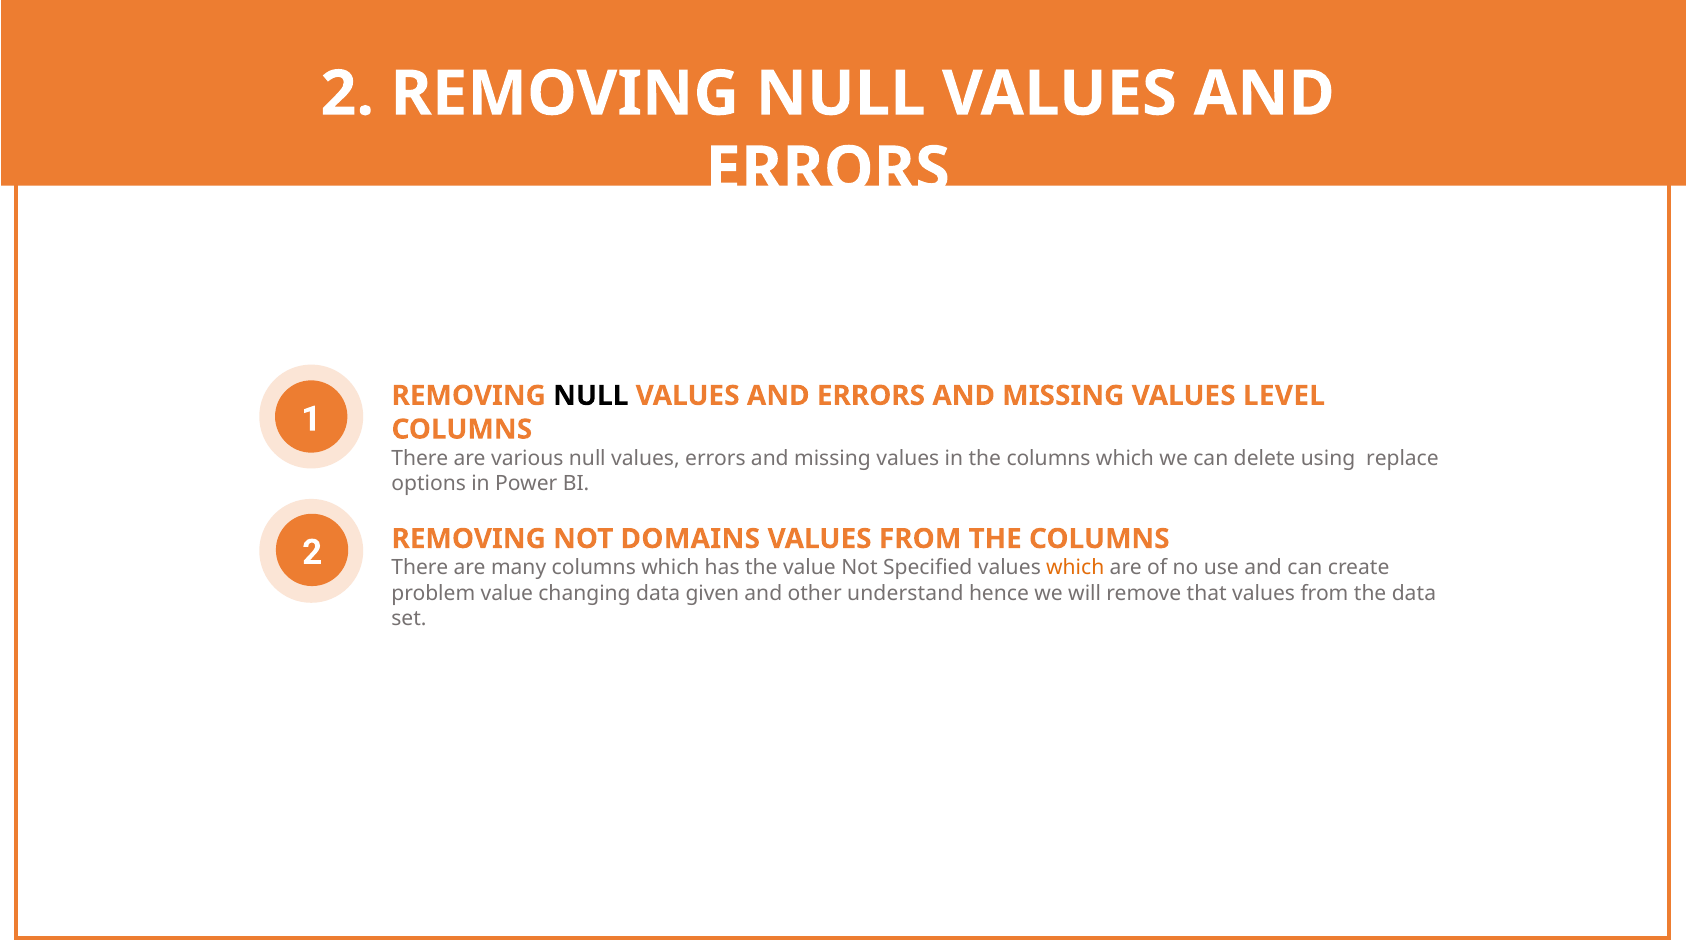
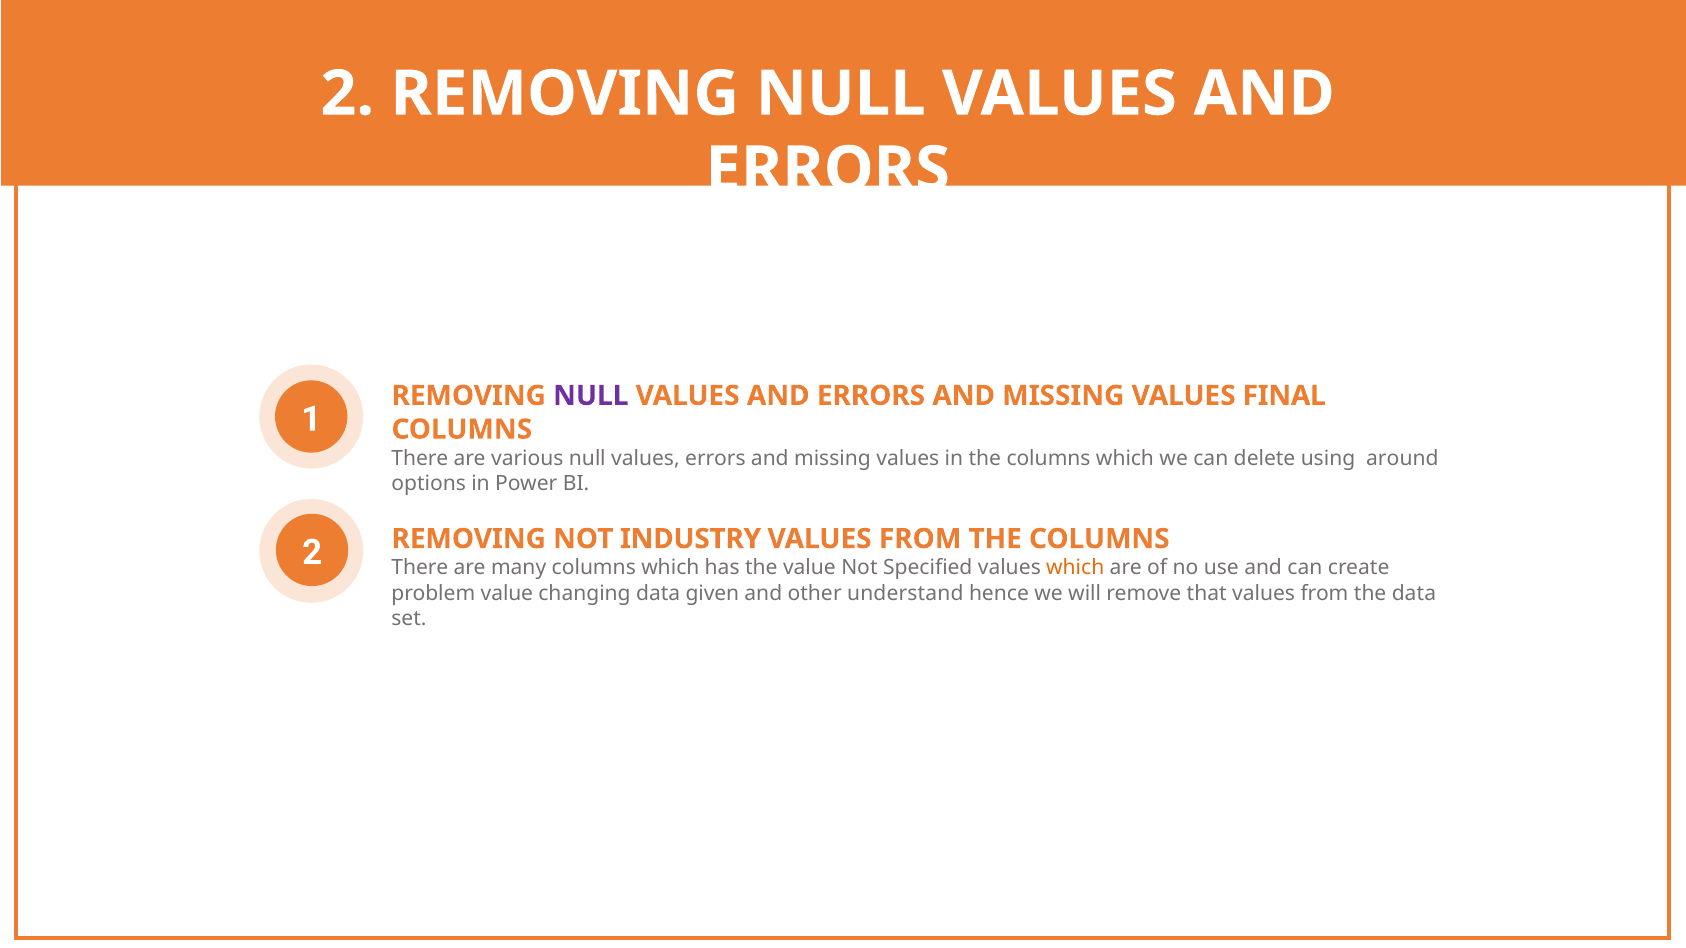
NULL colour: black -> purple (591, 396)
LEVEL: LEVEL -> FINAL (1284, 396)
replace: replace -> around (1402, 459)
DOMAINS: DOMAINS -> INDUSTRY (691, 539)
